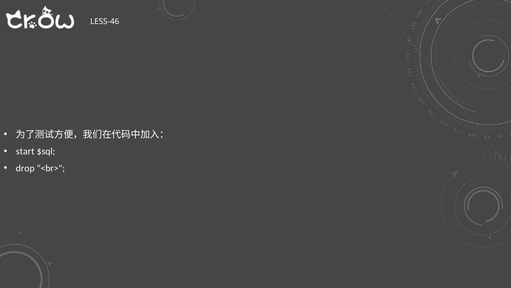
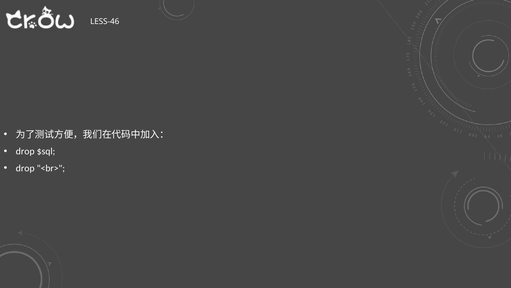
start: start -> drop (25, 151)
